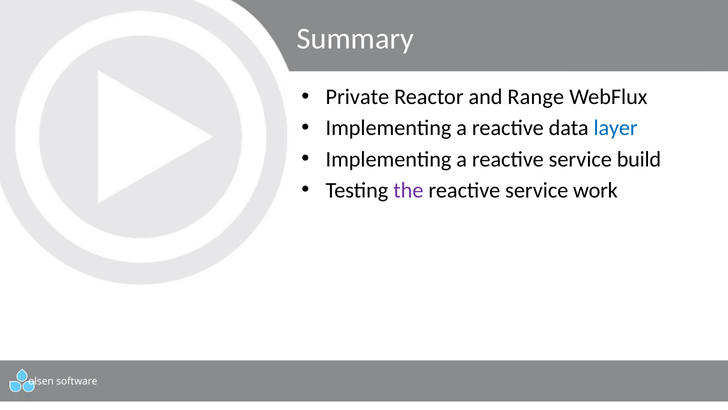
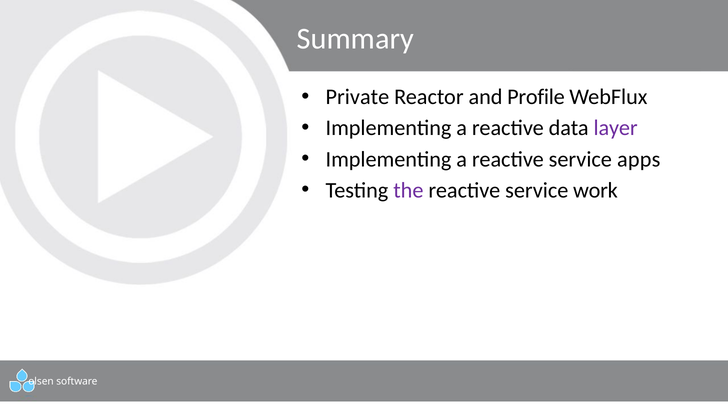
Range: Range -> Profile (536, 97)
layer colour: blue -> purple (616, 128)
build: build -> apps (639, 159)
